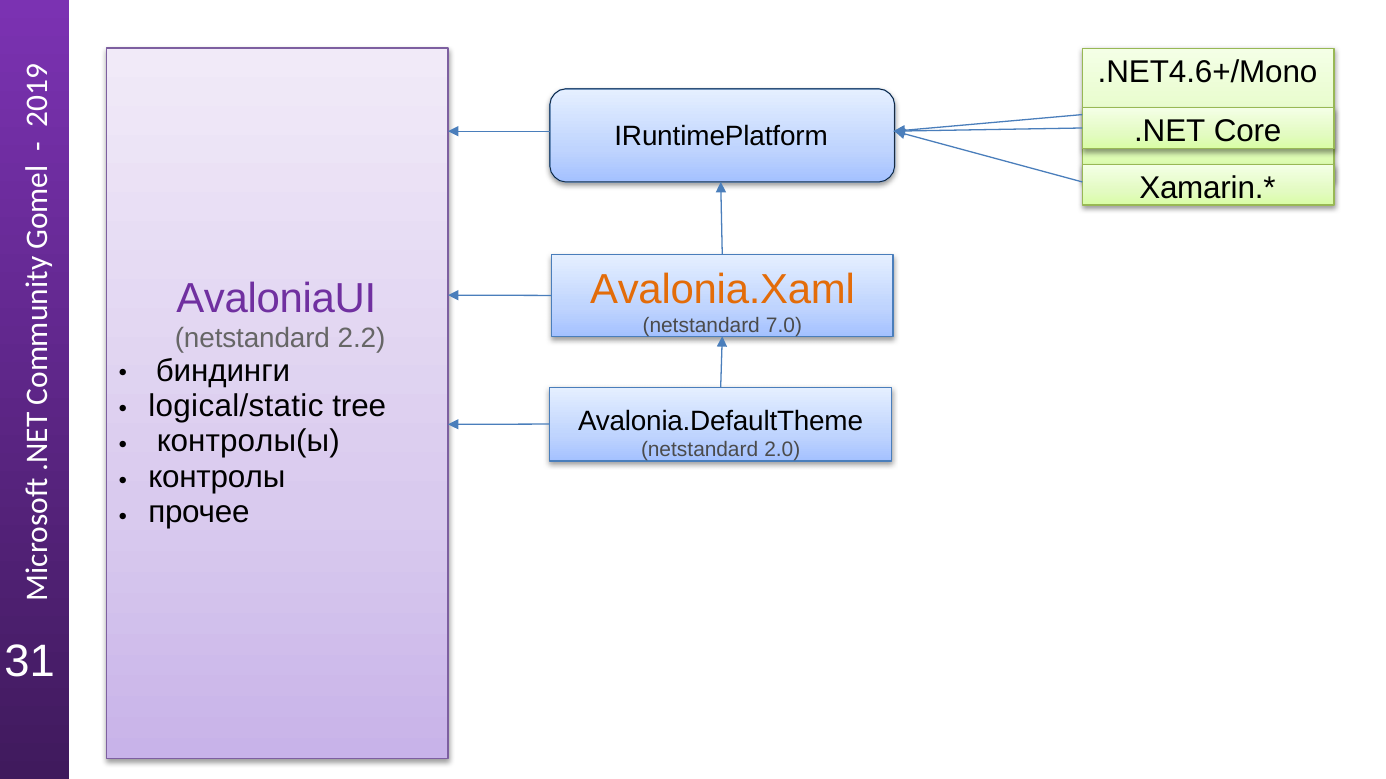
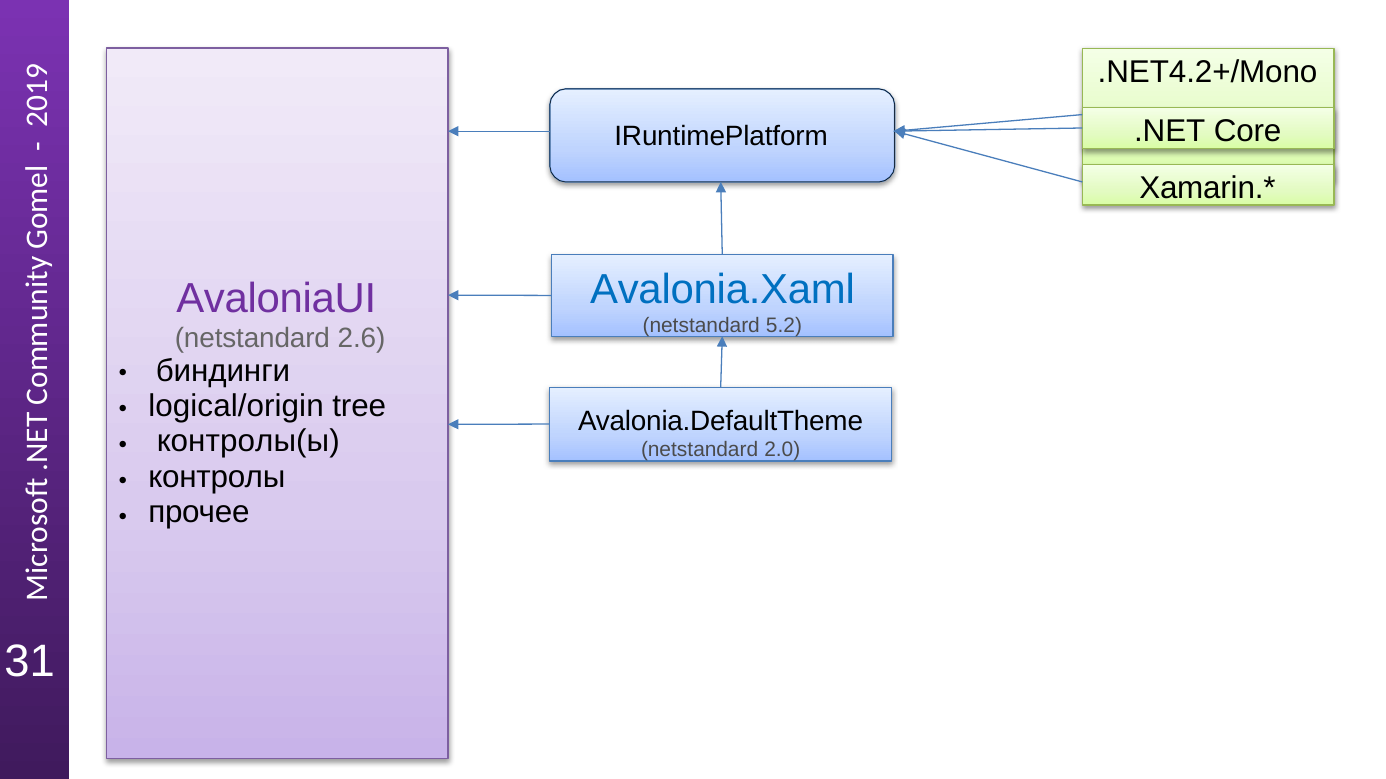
.NET4.6+/Mono: .NET4.6+/Mono -> .NET4.2+/Mono (1208, 72)
Avalonia.Xaml colour: orange -> blue (723, 289)
7.0: 7.0 -> 5.2 (784, 325)
2.2: 2.2 -> 2.6 (362, 338)
logical/static: logical/static -> logical/origin (236, 406)
